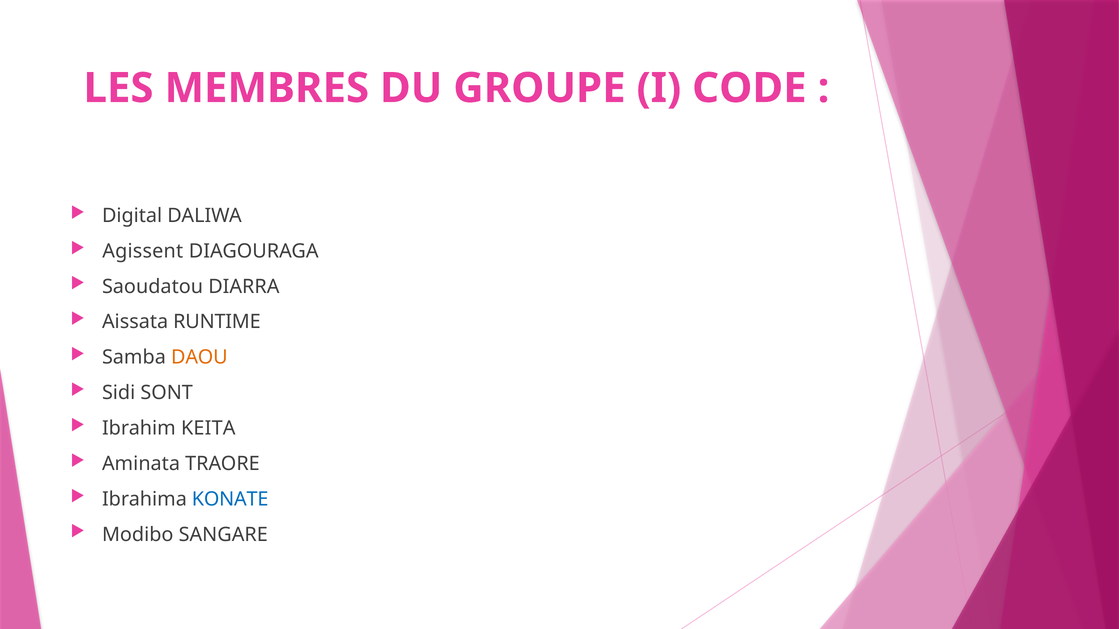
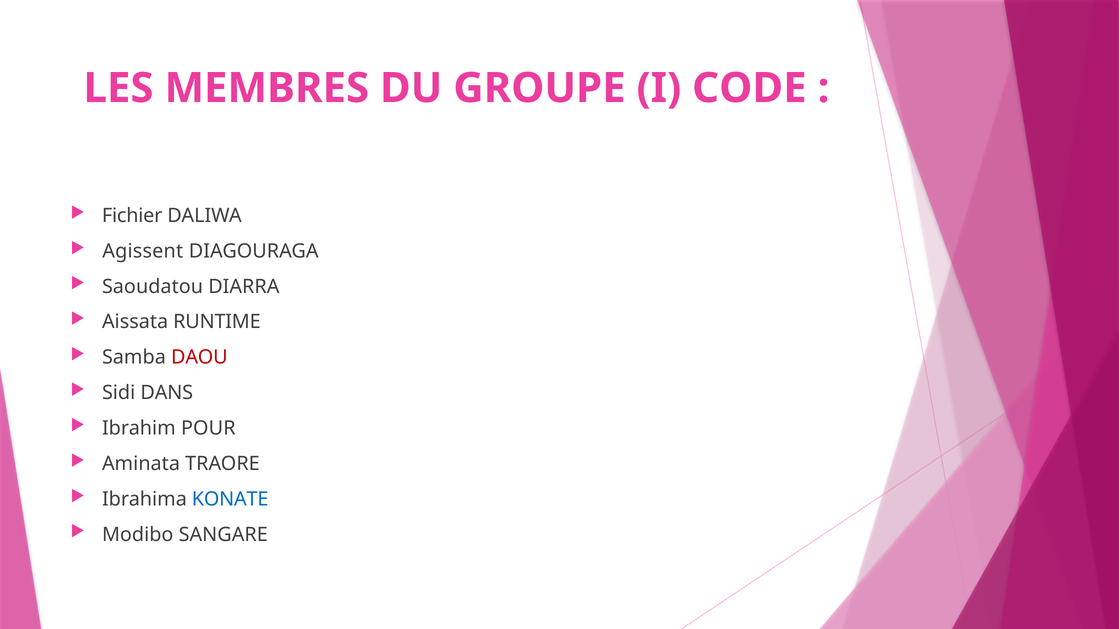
Digital: Digital -> Fichier (132, 216)
DAOU colour: orange -> red (199, 358)
SONT: SONT -> DANS (167, 393)
KEITA: KEITA -> POUR (208, 429)
